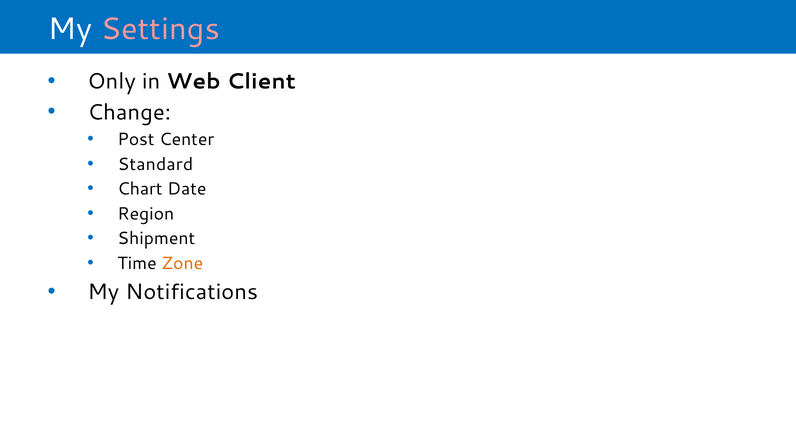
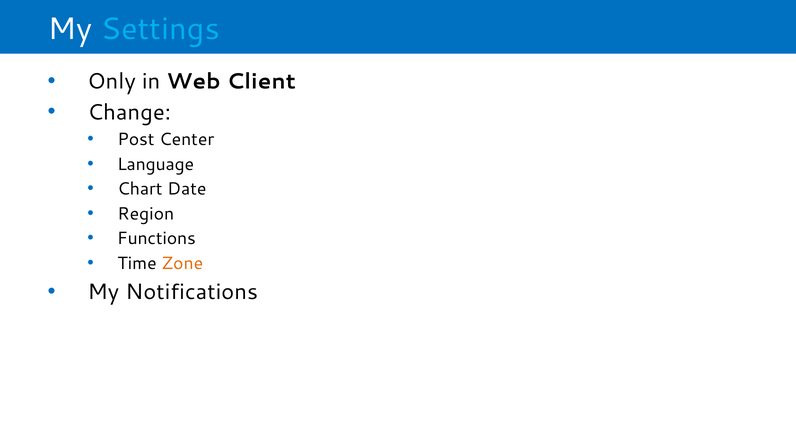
Settings colour: pink -> light blue (160, 29)
Standard: Standard -> Language (156, 164)
Shipment: Shipment -> Functions (156, 239)
